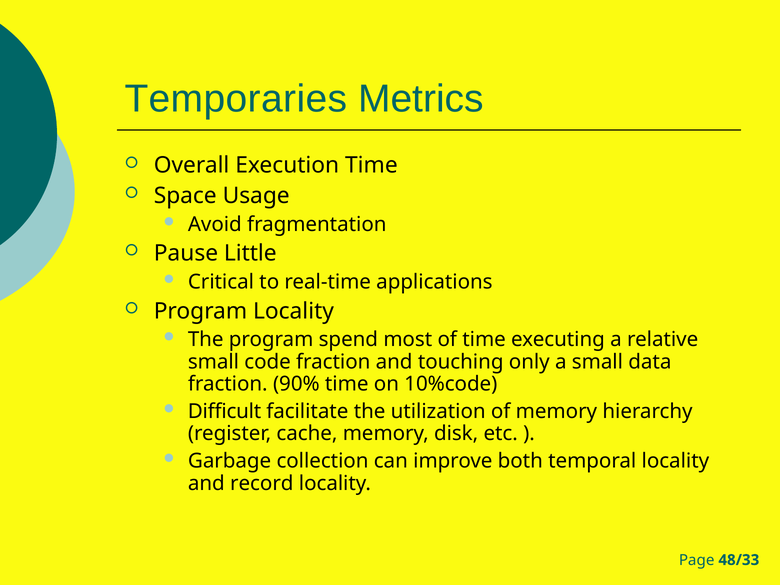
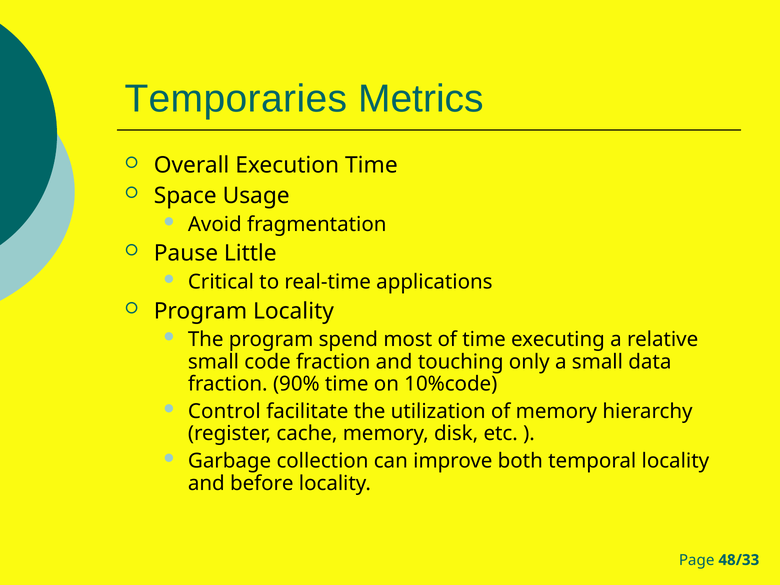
Difficult: Difficult -> Control (224, 411)
record: record -> before (262, 483)
